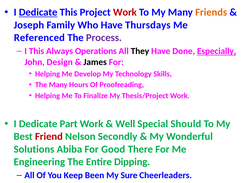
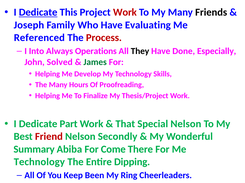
Friends colour: orange -> black (211, 12)
Thursdays: Thursdays -> Evaluating (148, 25)
Process colour: purple -> red (104, 38)
I This: This -> Into (36, 51)
Especially underline: present -> none (217, 51)
Design: Design -> Solved (60, 62)
James colour: black -> green (95, 62)
Well: Well -> That (125, 124)
Special Should: Should -> Nelson (186, 124)
Solutions: Solutions -> Summary (34, 150)
Good: Good -> Come (113, 150)
Engineering: Engineering -> Technology (39, 162)
Sure: Sure -> Ring (129, 176)
